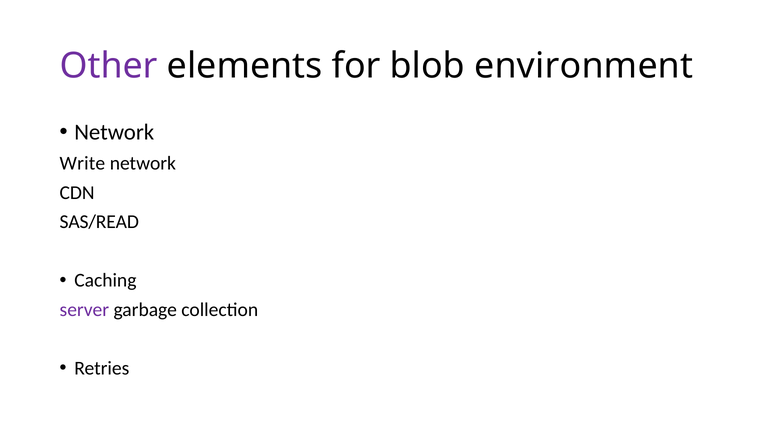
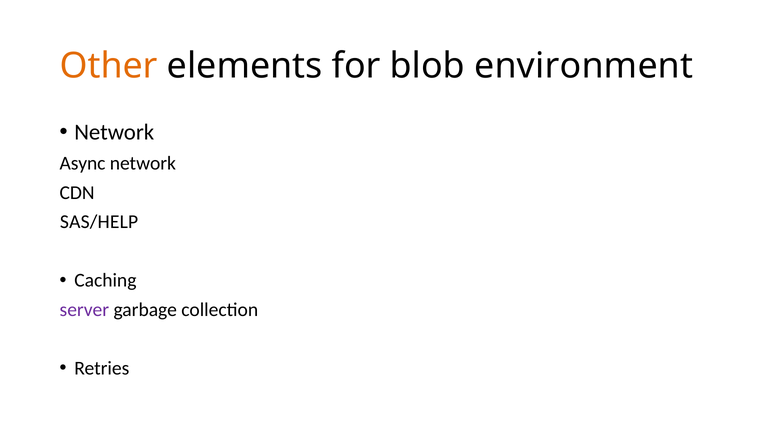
Other colour: purple -> orange (109, 66)
Write: Write -> Async (83, 163)
SAS/READ: SAS/READ -> SAS/HELP (99, 222)
